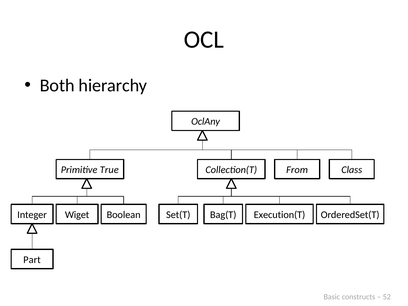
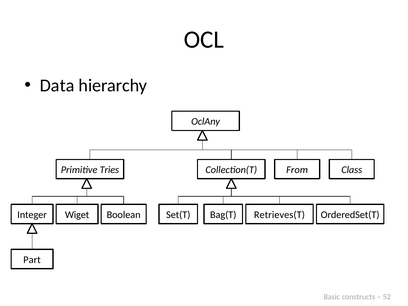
Both: Both -> Data (57, 86)
True: True -> Tries (109, 170)
Execution(T: Execution(T -> Retrieves(T (279, 215)
